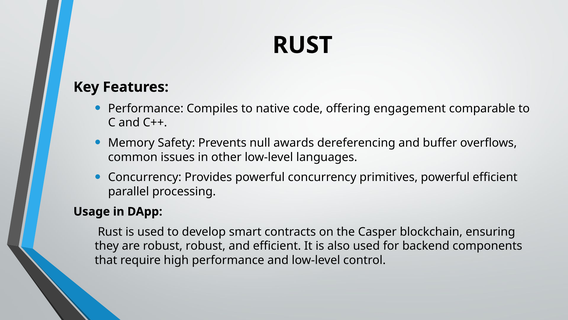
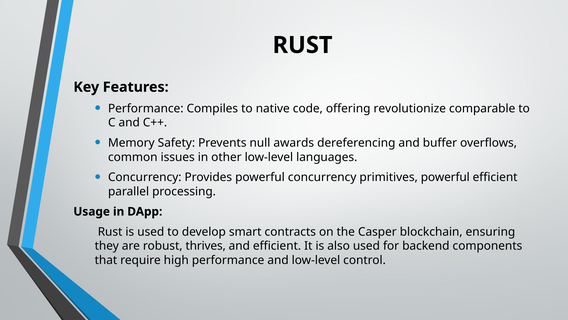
engagement: engagement -> revolutionize (410, 108)
robust robust: robust -> thrives (206, 246)
